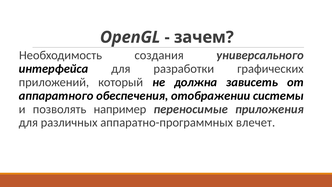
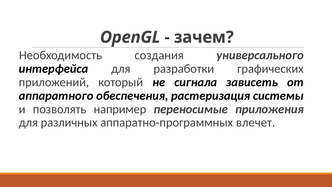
должна: должна -> сигнала (196, 82)
отображении: отображении -> растеризация (211, 96)
